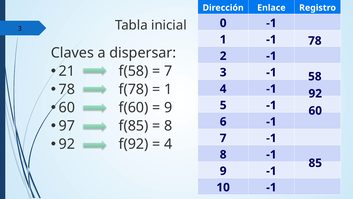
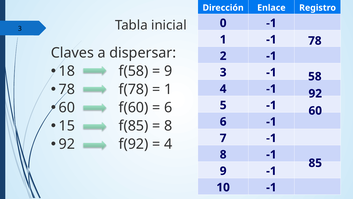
21: 21 -> 18 (67, 71)
7: 7 -> 9 (168, 71)
9: 9 -> 6 (168, 107)
97: 97 -> 15 (67, 126)
